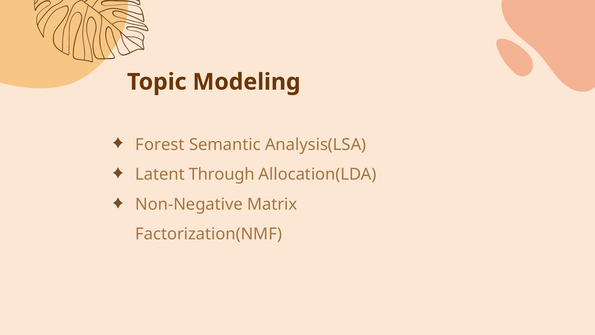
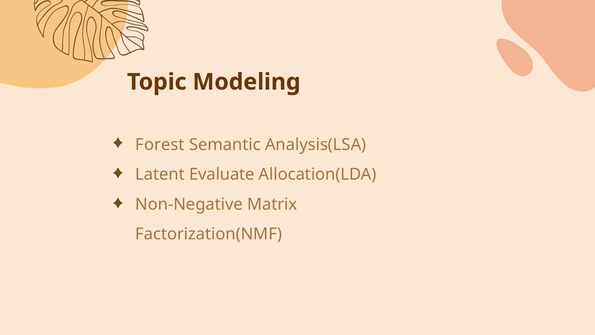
Through: Through -> Evaluate (222, 174)
